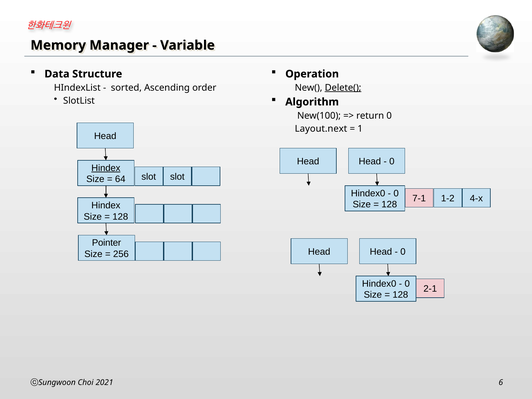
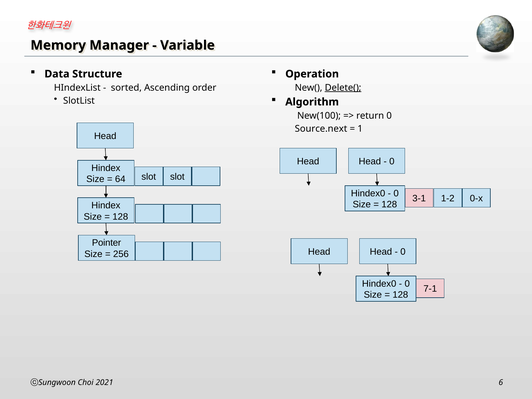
Layout.next: Layout.next -> Source.next (321, 129)
Hindex underline: present -> none (106, 168)
7-1: 7-1 -> 3-1 (419, 199)
4-x: 4-x -> 0-x (476, 199)
2-1: 2-1 -> 7-1 (430, 289)
